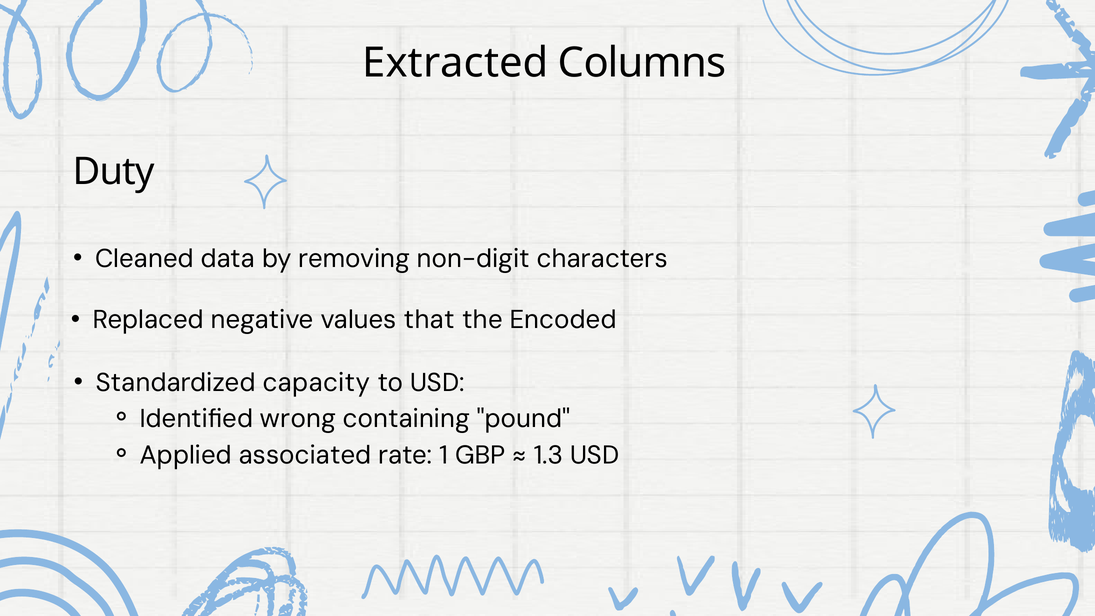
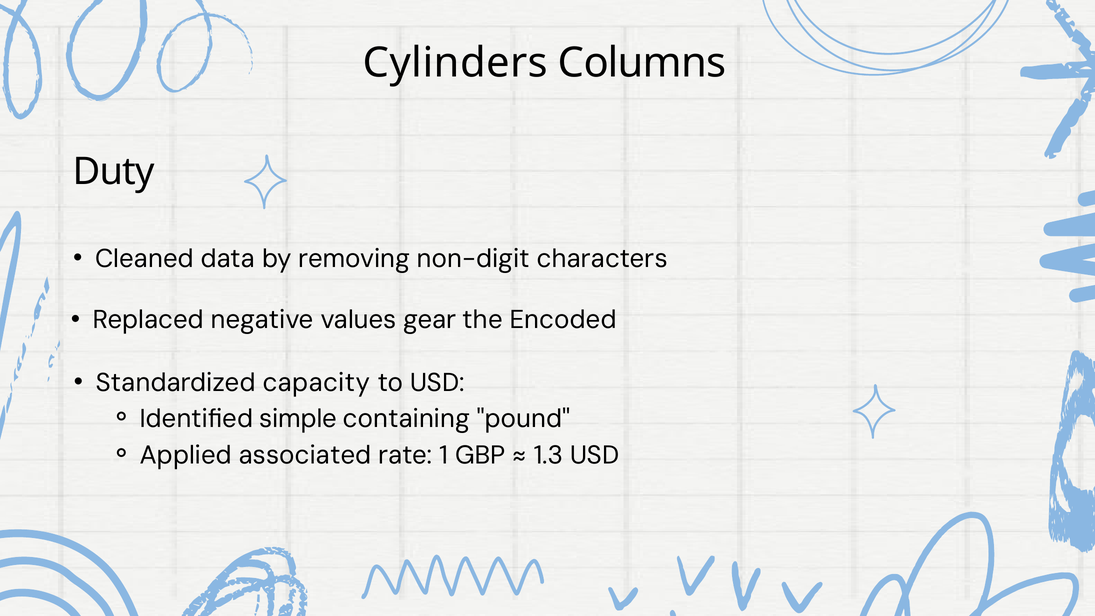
Extracted: Extracted -> Cylinders (455, 63)
that: that -> gear (430, 320)
wrong: wrong -> simple (298, 419)
